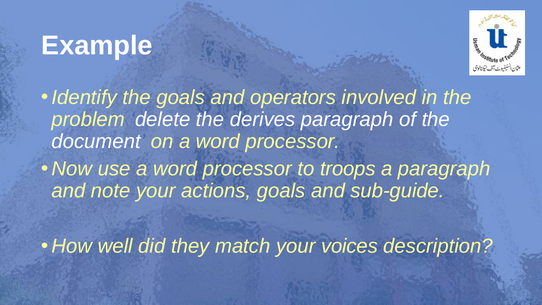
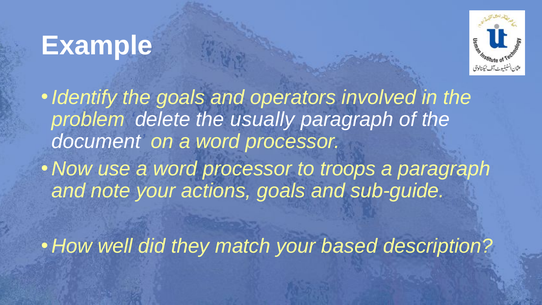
derives: derives -> usually (262, 119)
voices: voices -> based (349, 246)
